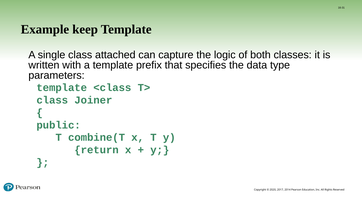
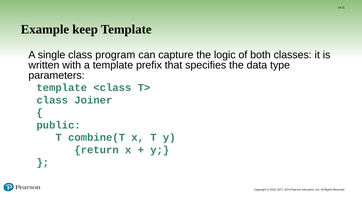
attached: attached -> program (115, 55)
